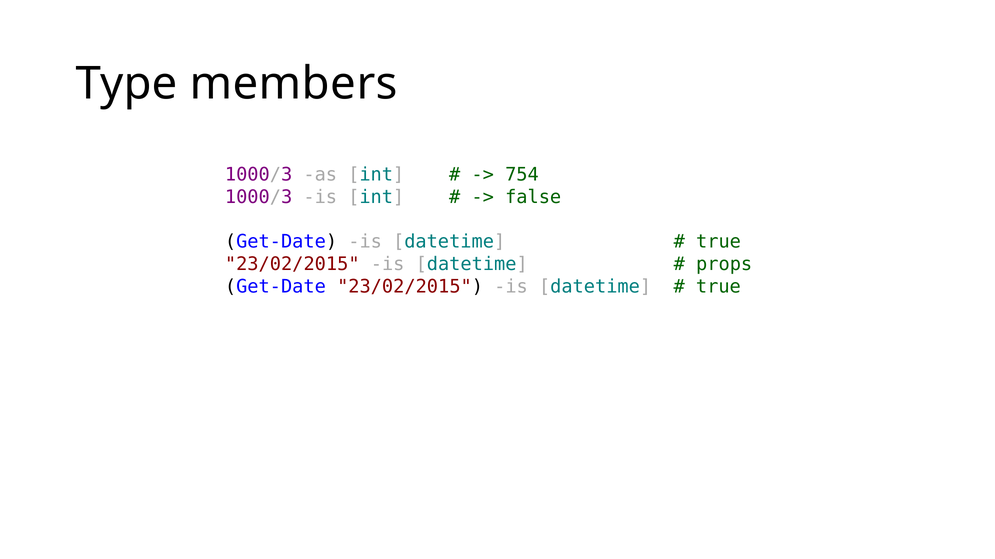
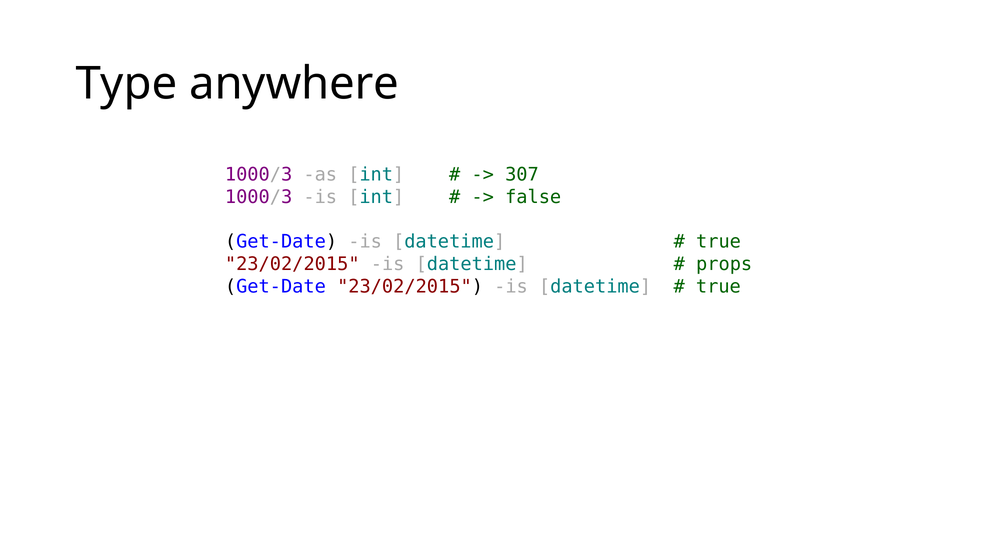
members: members -> anywhere (294, 84)
754: 754 -> 307 (522, 175)
